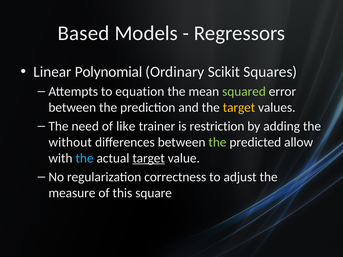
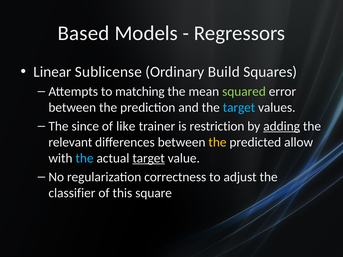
Polynomial: Polynomial -> Sublicense (108, 72)
Scikit: Scikit -> Build (224, 72)
equation: equation -> matching (140, 92)
target colour: yellow -> light blue (239, 108)
need: need -> since (85, 126)
adding underline: none -> present (282, 126)
without: without -> relevant (70, 142)
the colour: light green -> yellow (217, 142)
measure: measure -> classifier (72, 193)
